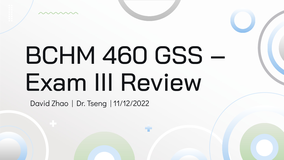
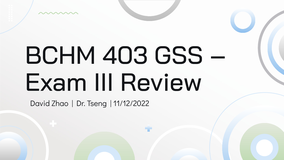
460: 460 -> 403 (125, 56)
